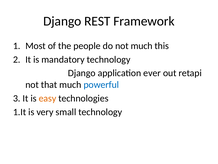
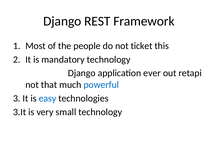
not much: much -> ticket (142, 46)
easy colour: orange -> blue (47, 98)
1.It: 1.It -> 3.It (20, 112)
